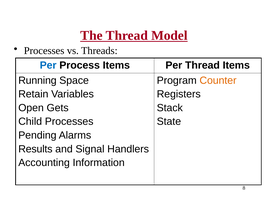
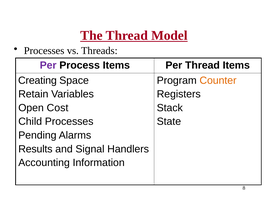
Per colour: blue -> purple (48, 65)
Running: Running -> Creating (37, 80)
Gets: Gets -> Cost (58, 108)
